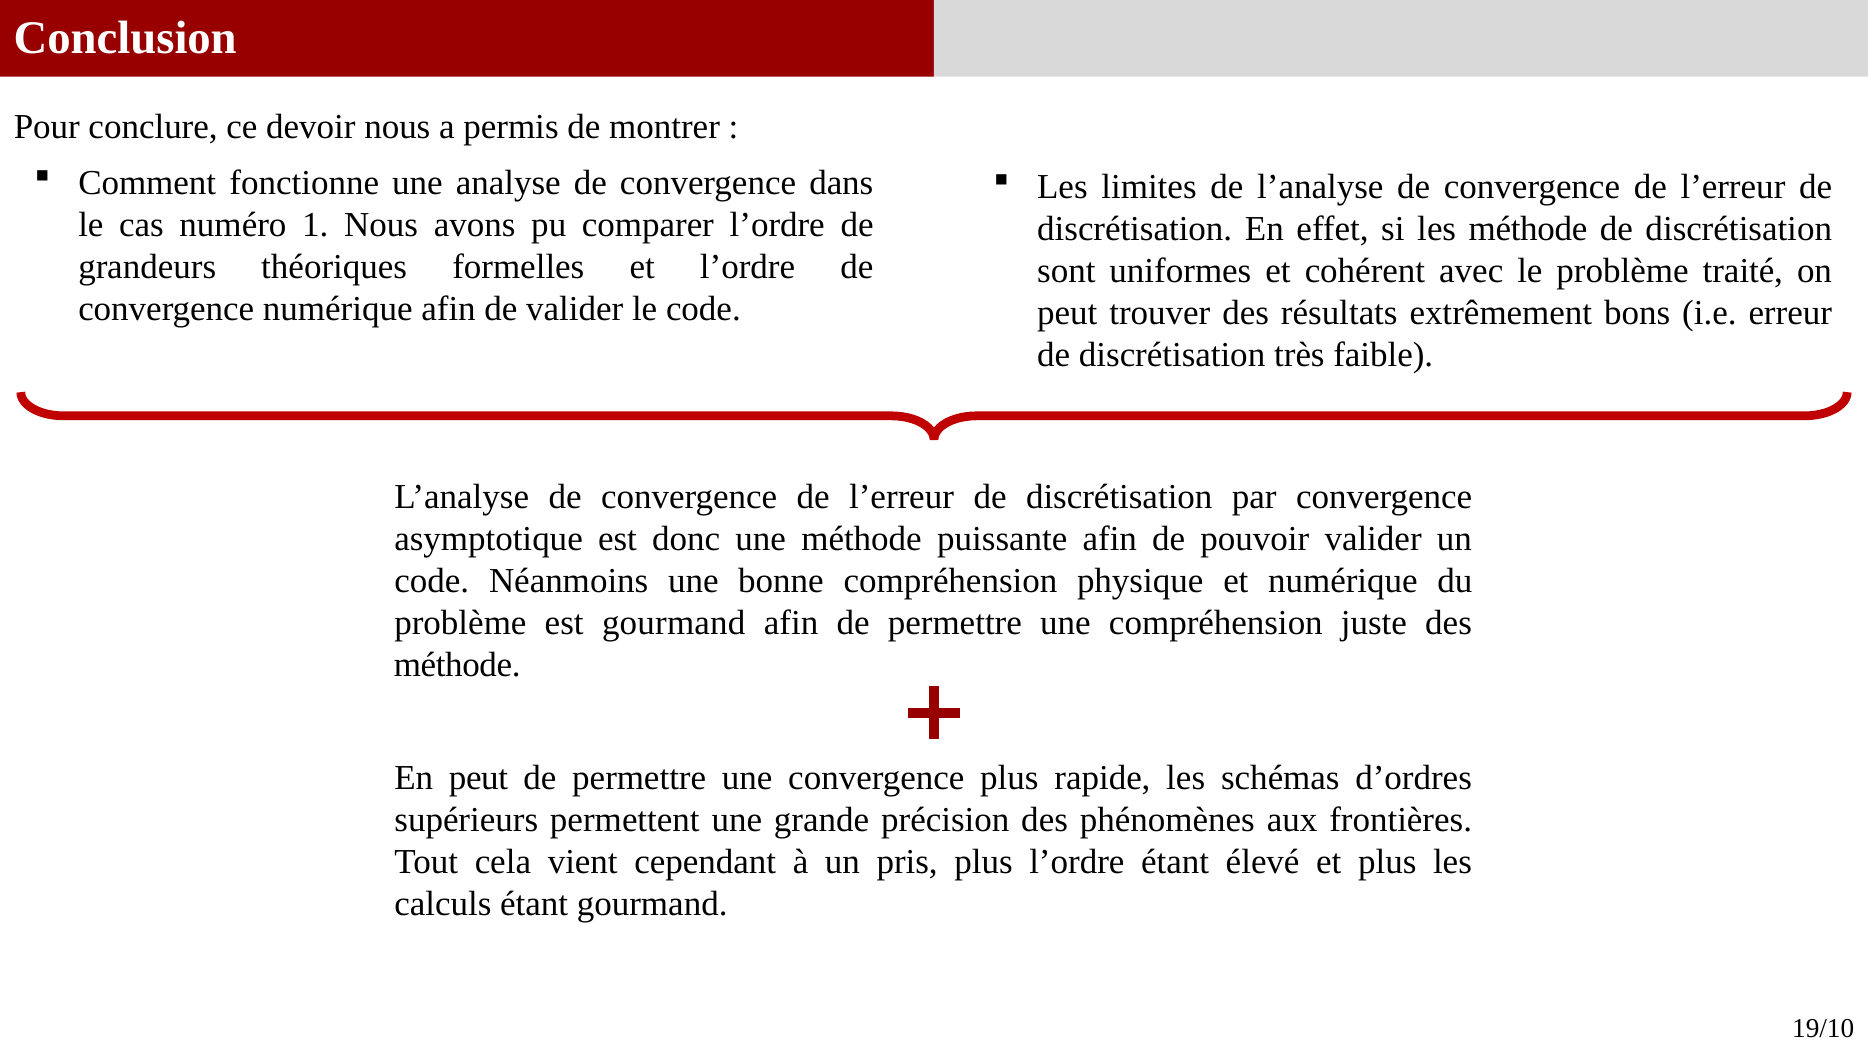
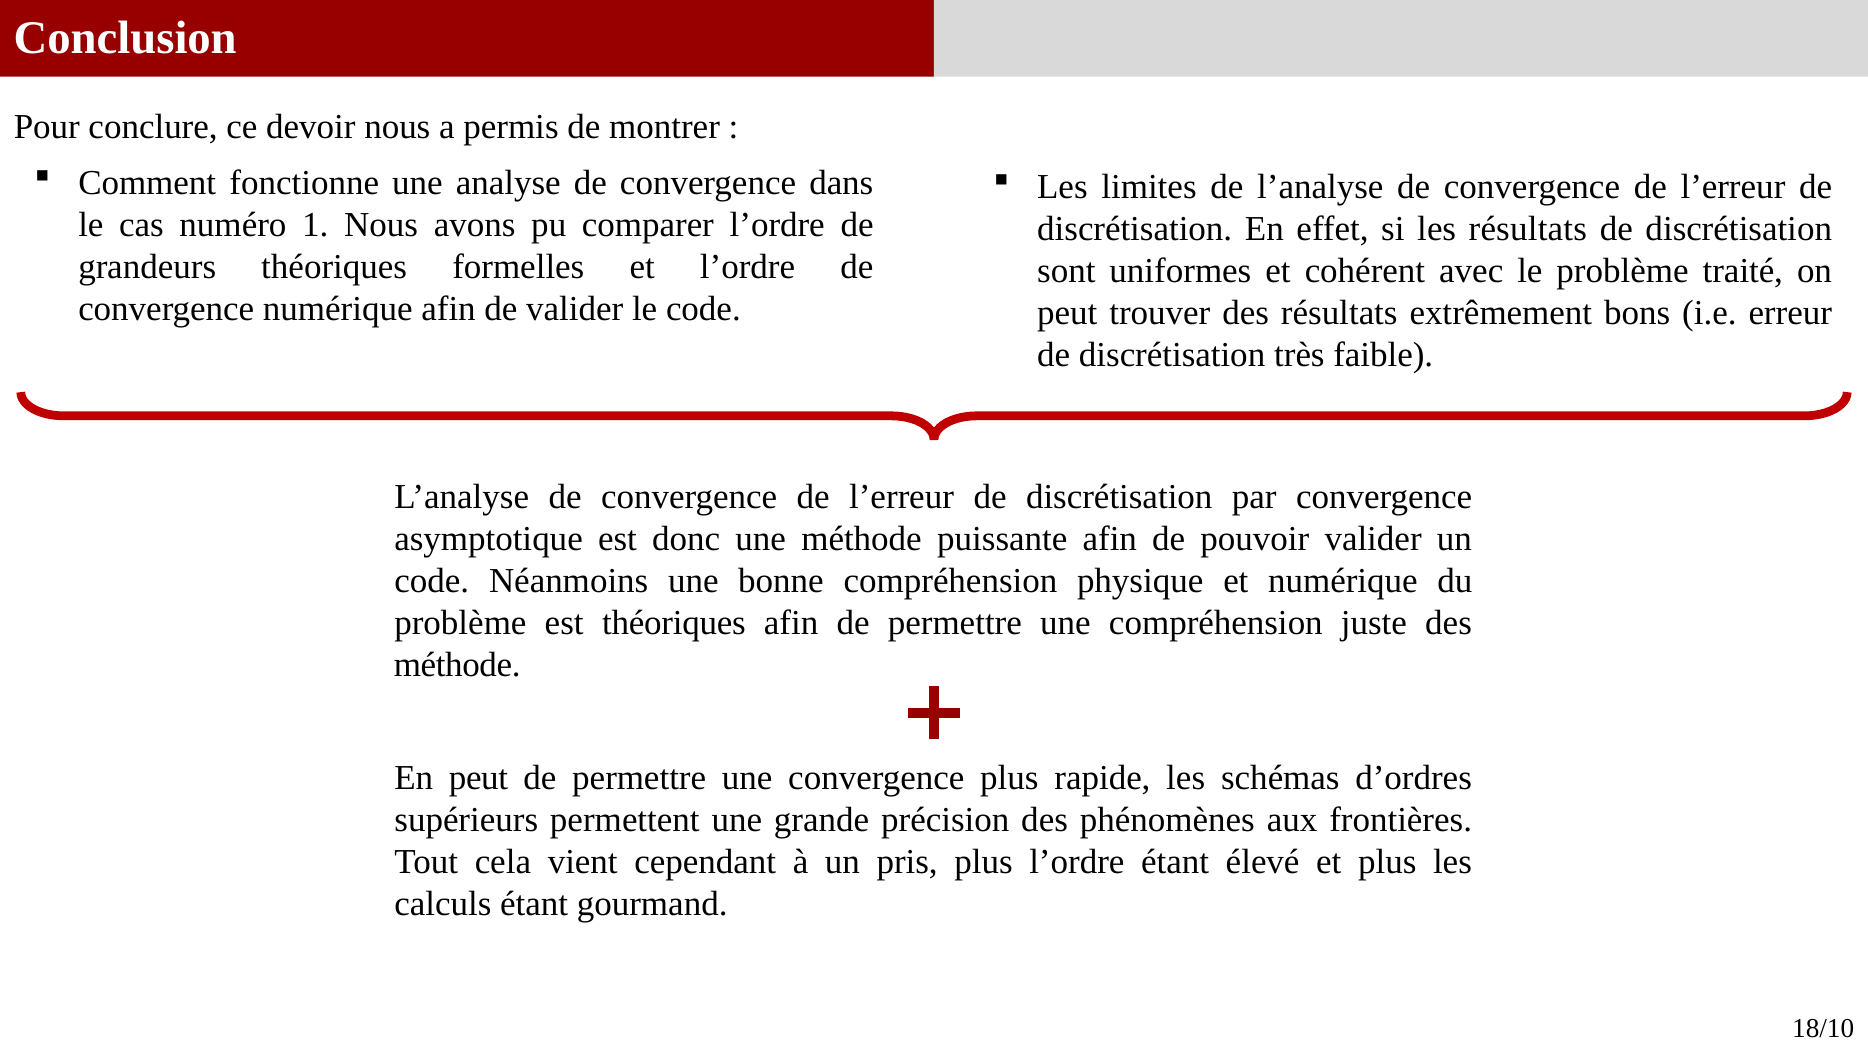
les méthode: méthode -> résultats (1528, 228)
est gourmand: gourmand -> théoriques (674, 623)
19/10: 19/10 -> 18/10 (1823, 1029)
